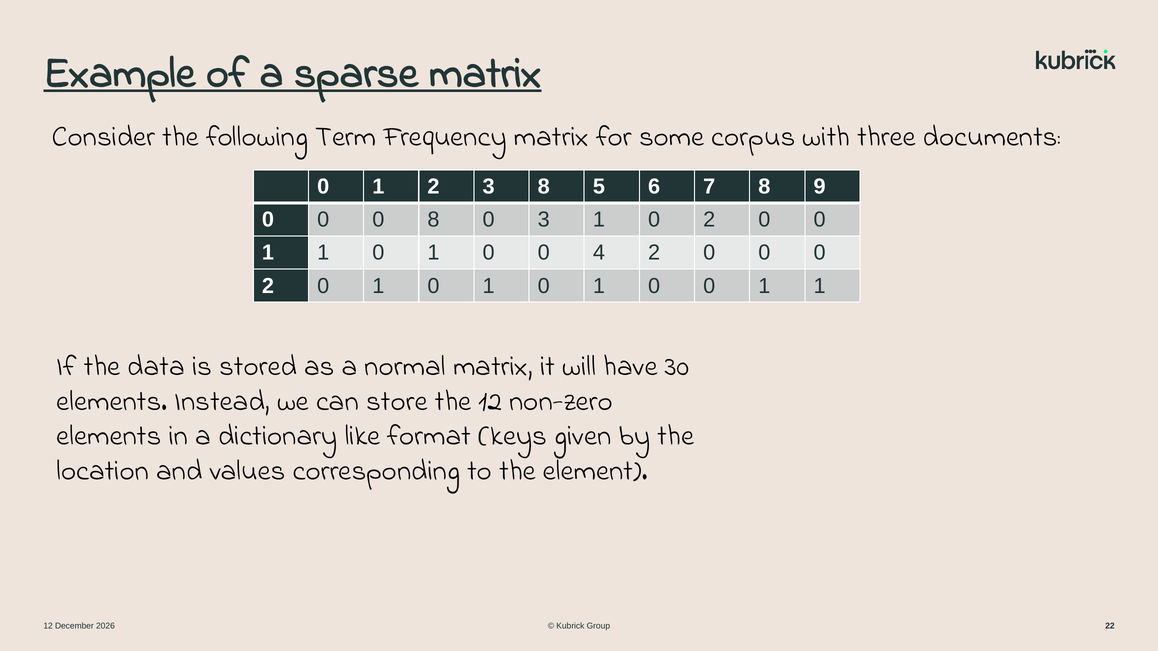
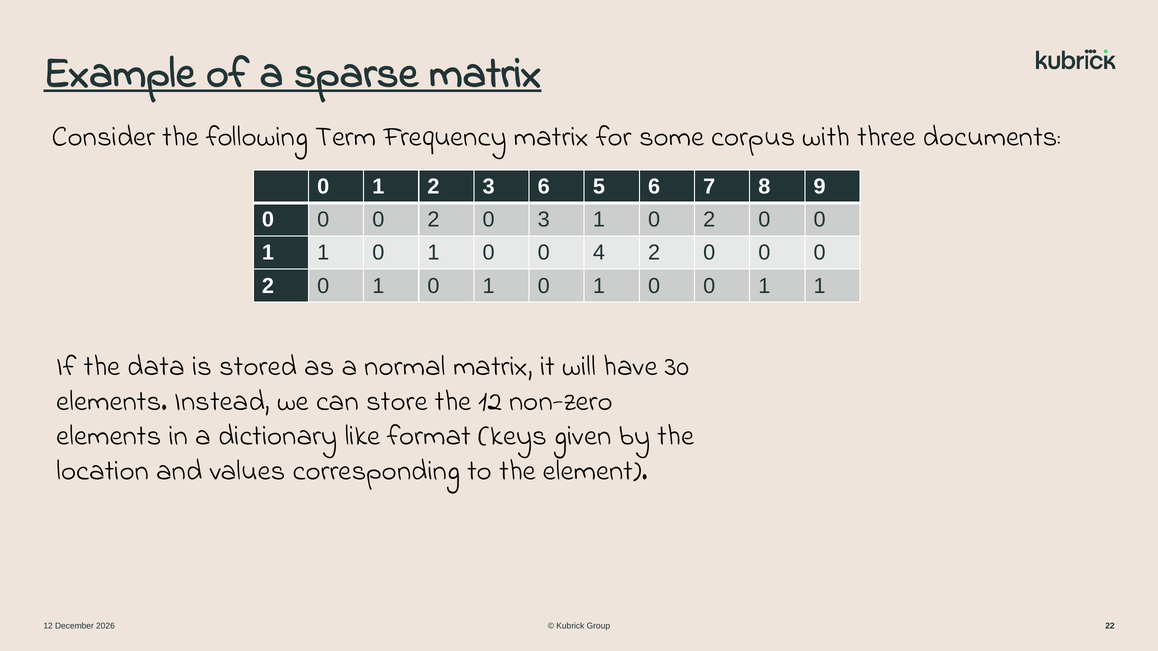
3 8: 8 -> 6 (544, 187)
8: 8 -> 2 (433, 220)
